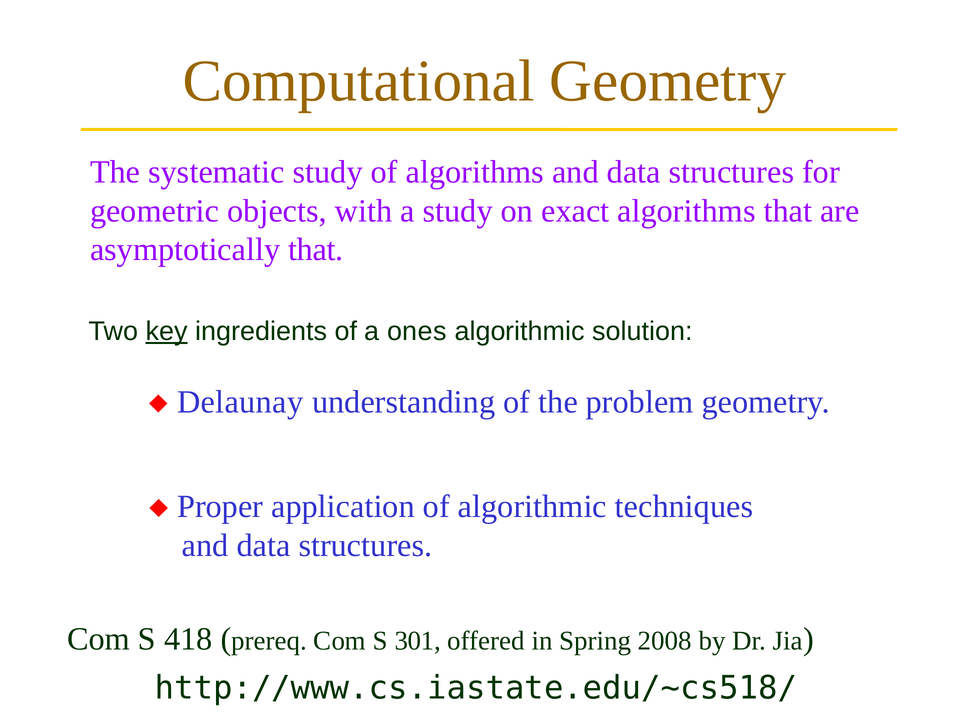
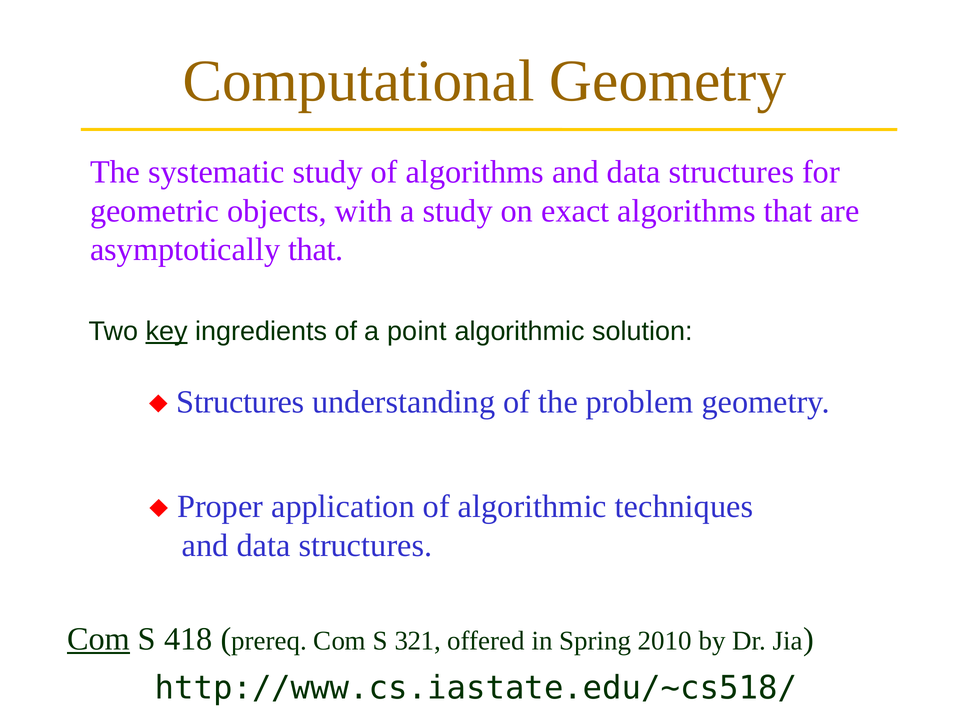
ones: ones -> point (417, 331)
Delaunay: Delaunay -> Structures (241, 402)
Com underline: none -> present (98, 638)
301: 301 -> 321 (418, 640)
2008: 2008 -> 2010 (665, 640)
